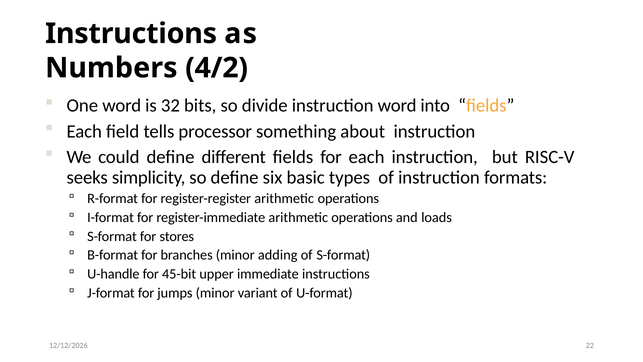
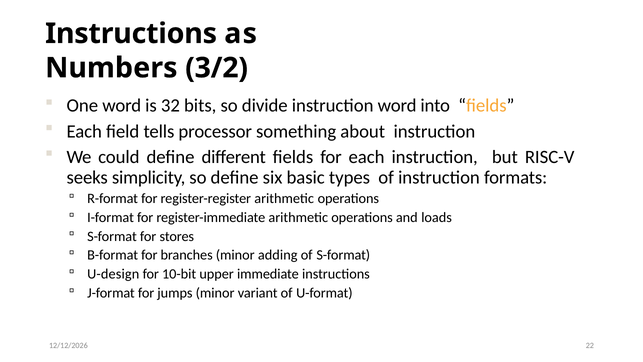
4/2: 4/2 -> 3/2 (217, 68)
U-handle: U-handle -> U-design (113, 274)
45-bit: 45-bit -> 10-bit (179, 274)
